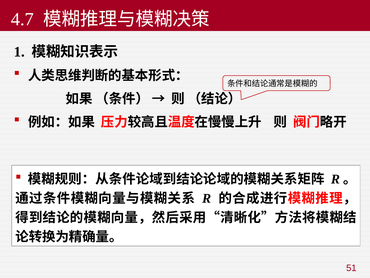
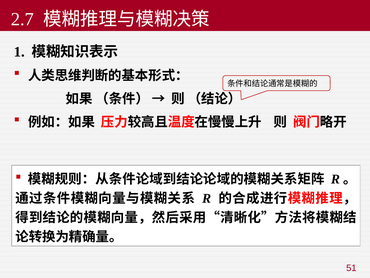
4.7: 4.7 -> 2.7 (22, 19)
